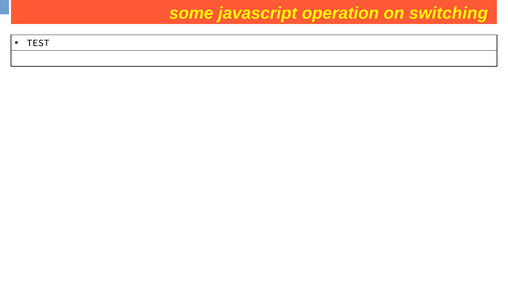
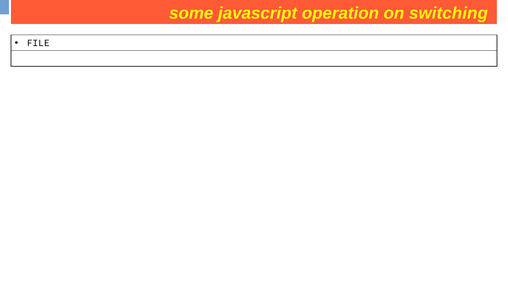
TEST: TEST -> FILE (38, 43)
